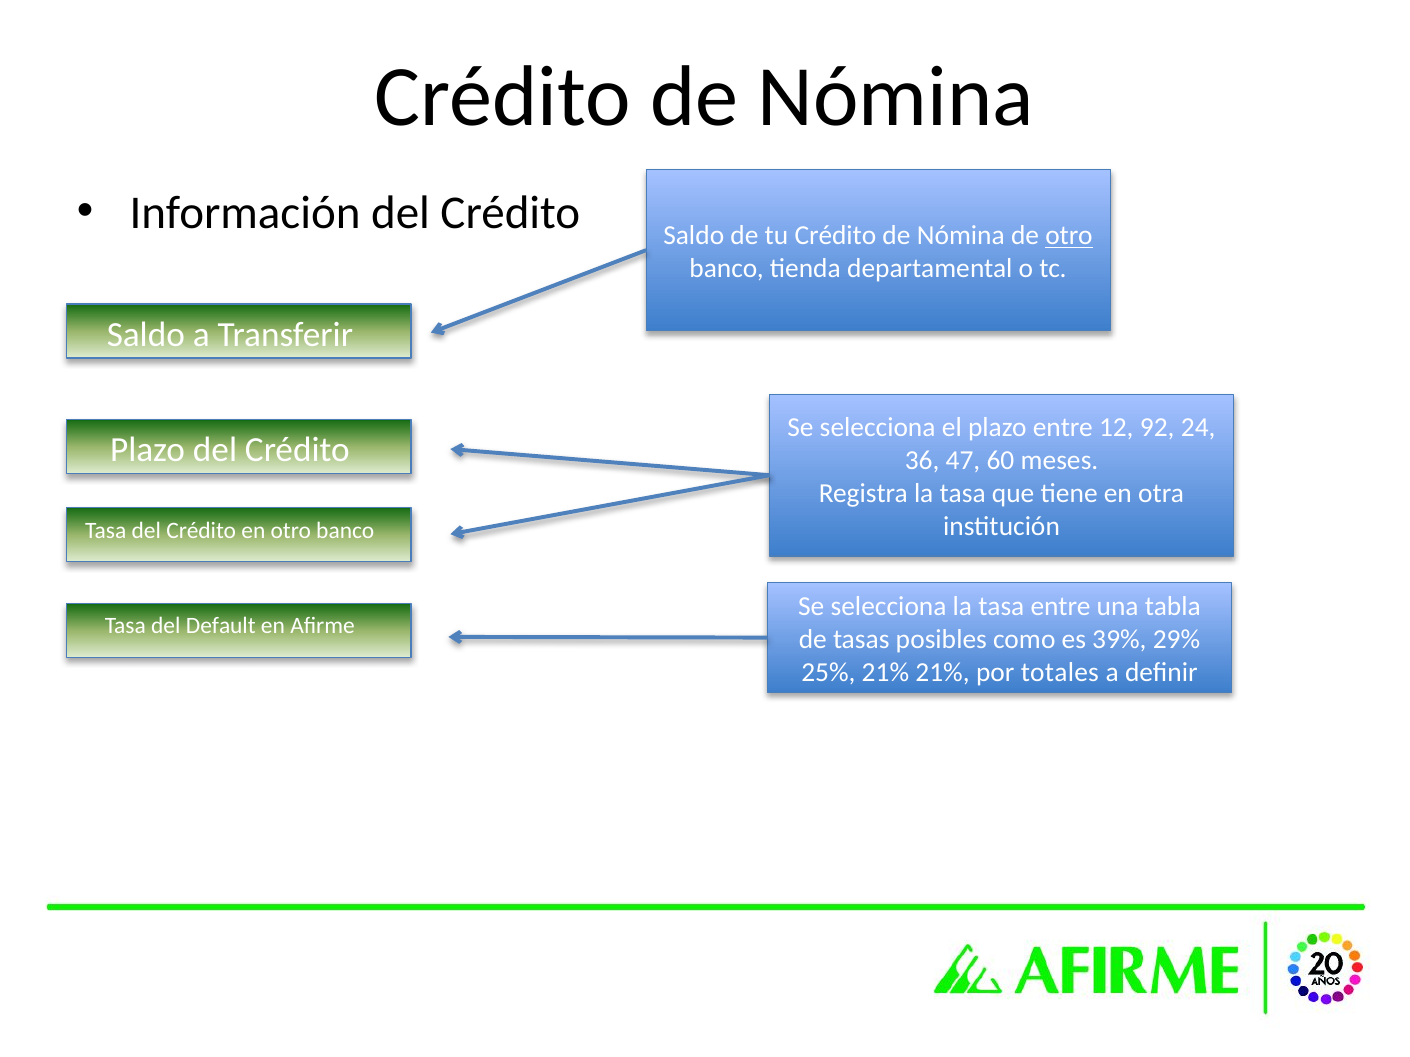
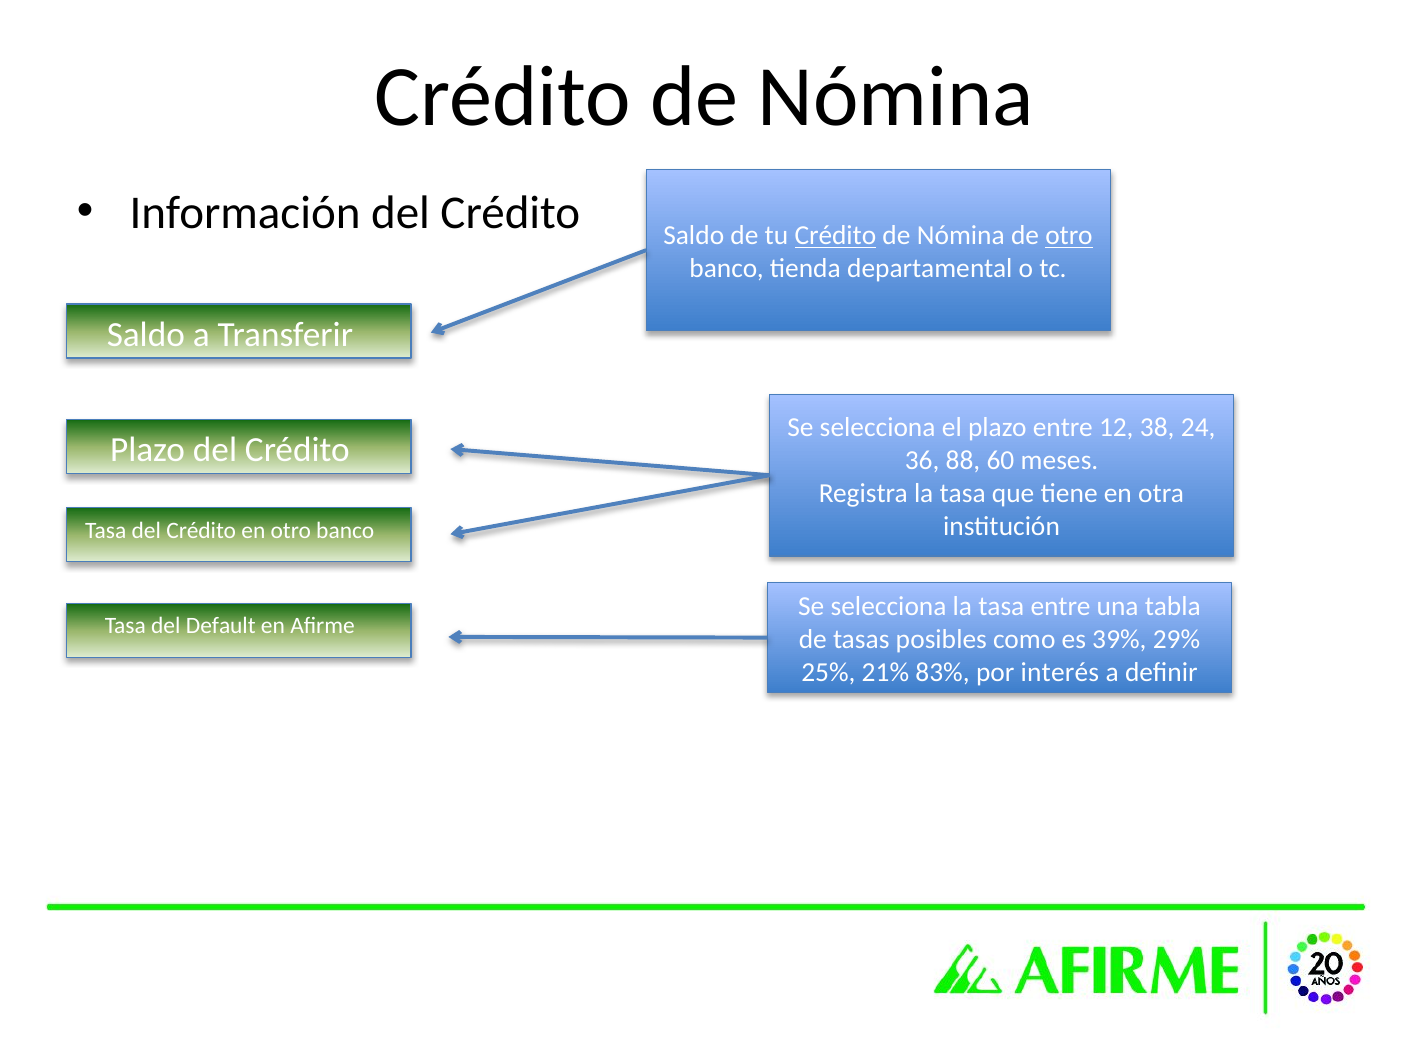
Crédito underline: none -> present (835, 236)
92: 92 -> 38 (1157, 428)
47: 47 -> 88 (963, 461)
21% 21%: 21% -> 83% (943, 673)
totales: totales -> interés (1060, 673)
